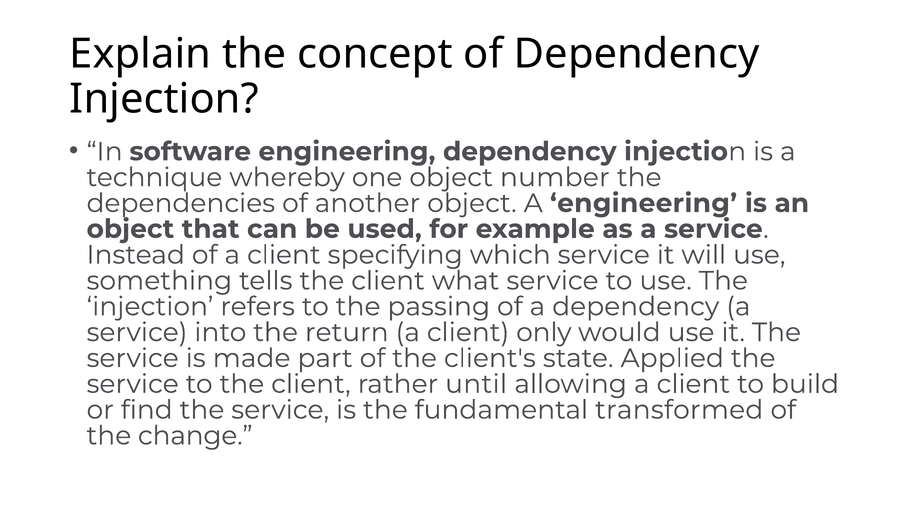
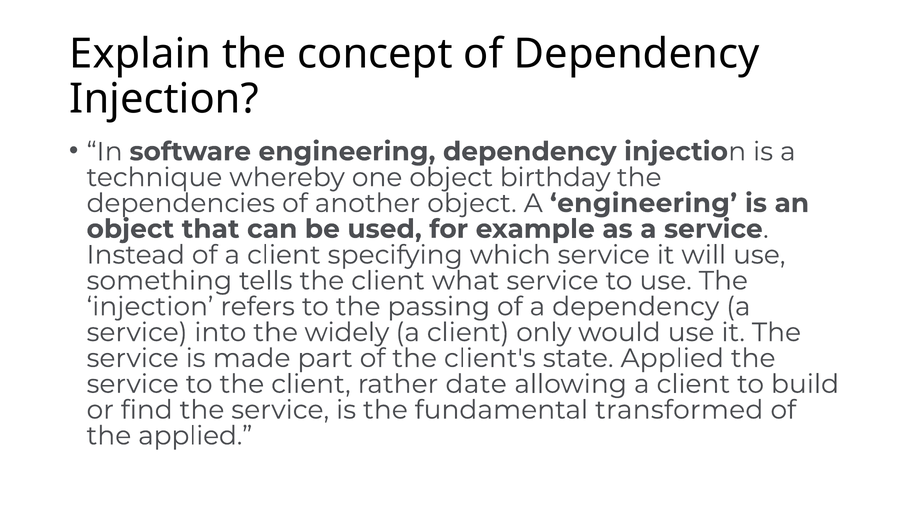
number: number -> birthday (555, 178)
return: return -> widely (347, 333)
until: until -> date (476, 384)
the change: change -> applied (195, 436)
